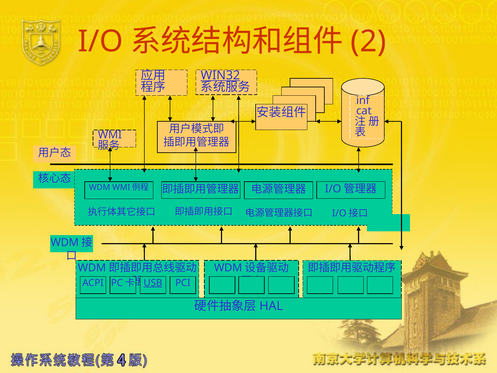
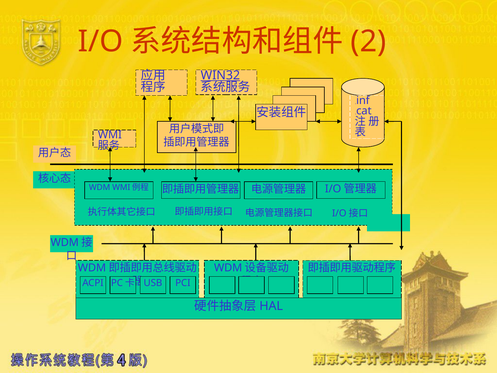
USB underline: present -> none (153, 283)
